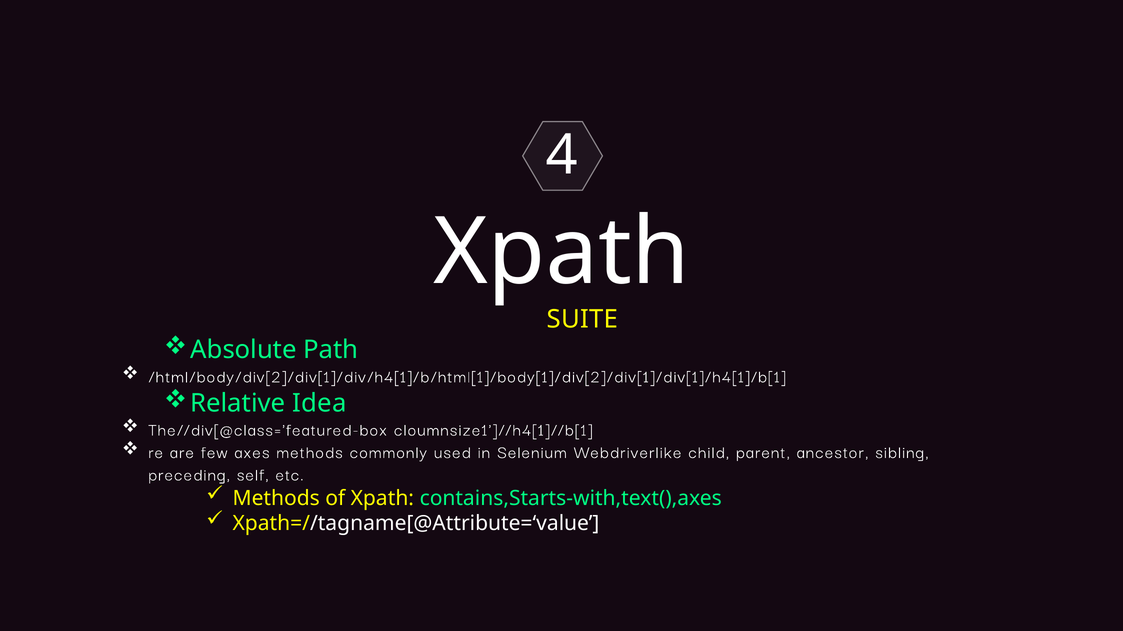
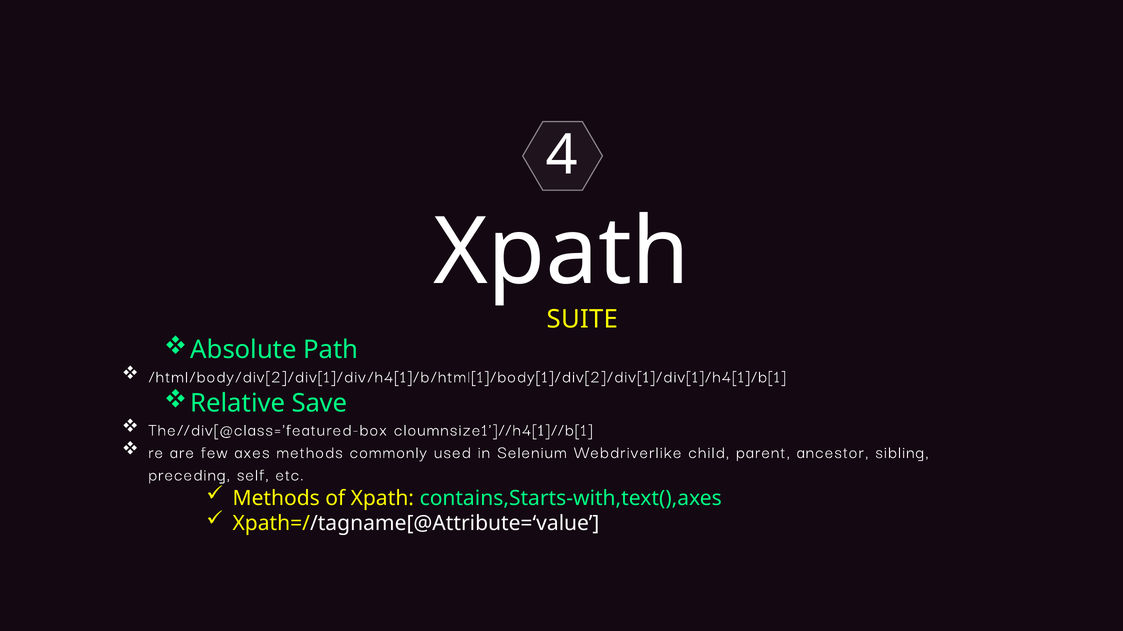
Idea: Idea -> Save (320, 404)
